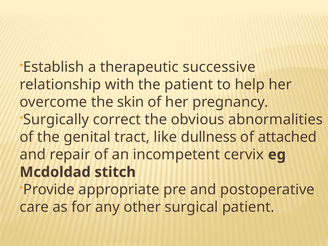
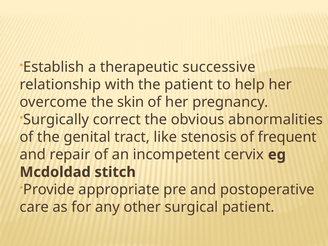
dullness: dullness -> stenosis (209, 137)
attached: attached -> frequent (287, 137)
